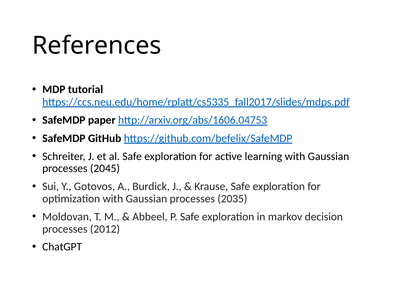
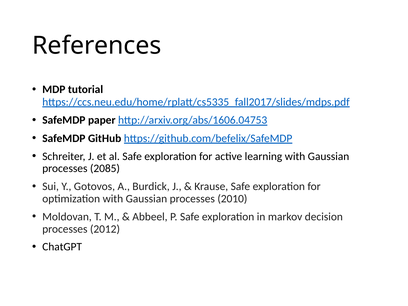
2045: 2045 -> 2085 (105, 169)
2035: 2035 -> 2010 (232, 199)
